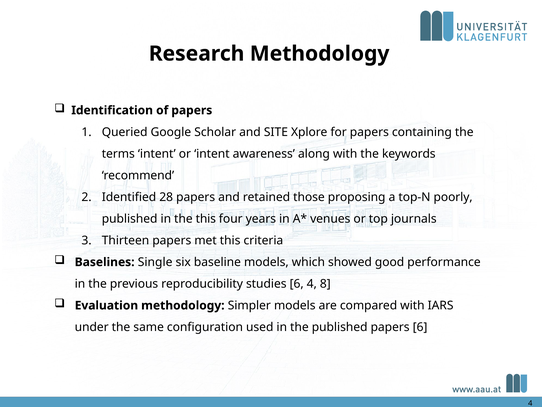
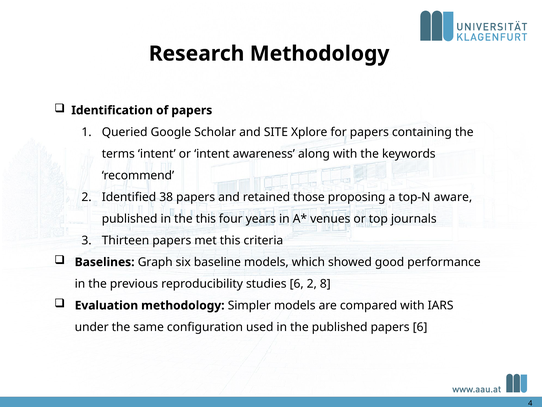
28: 28 -> 38 (166, 197)
poorly: poorly -> aware (453, 197)
Single: Single -> Graph (155, 262)
studies 6 4: 4 -> 2 (312, 283)
